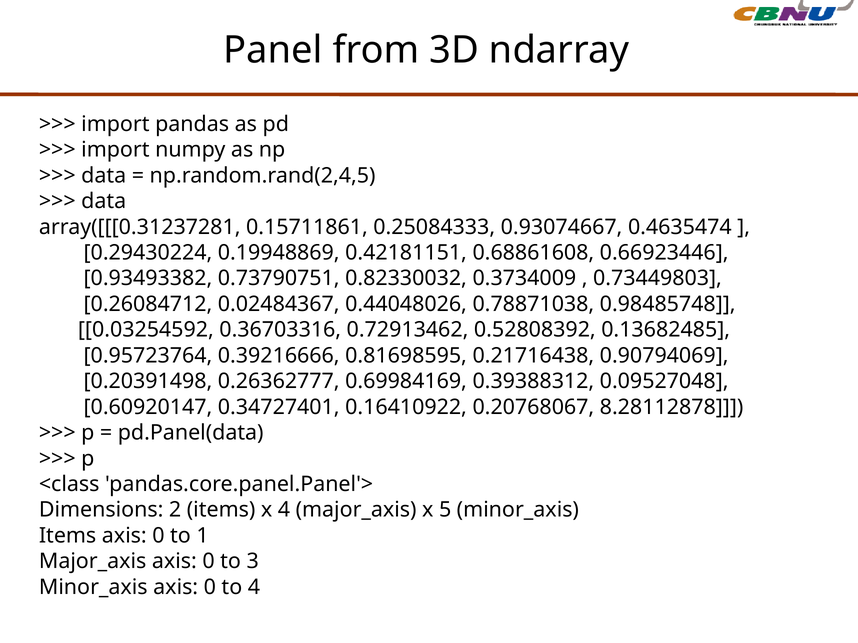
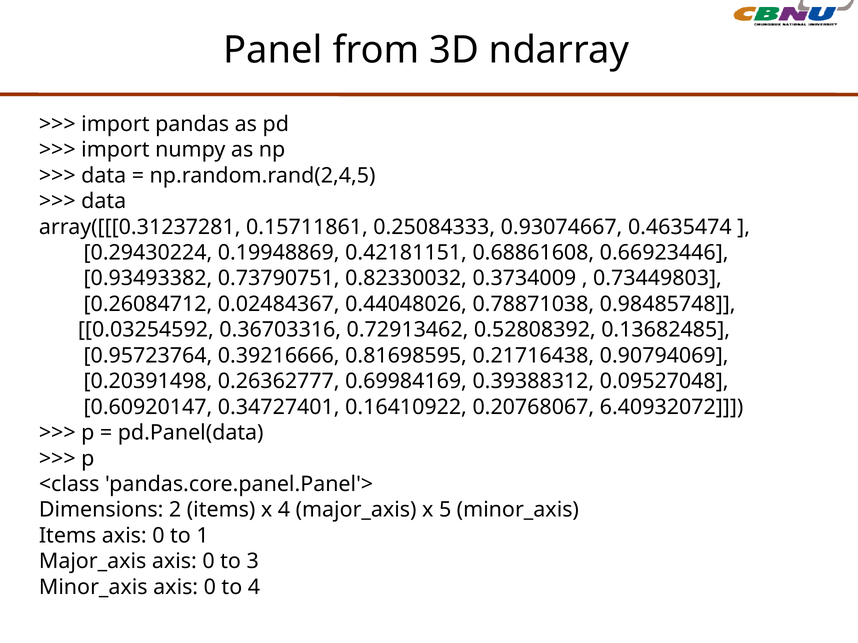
8.28112878: 8.28112878 -> 6.40932072 (672, 407)
